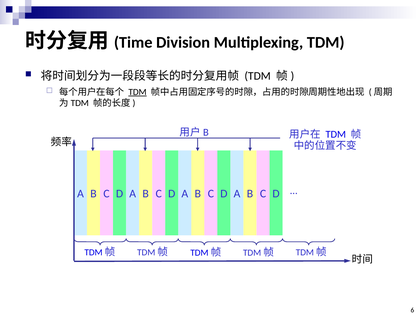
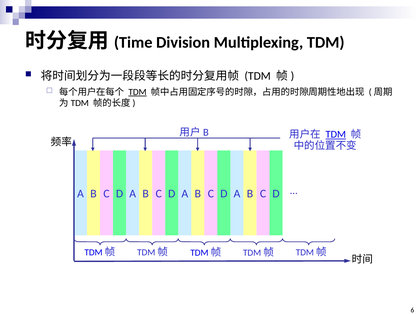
TDM underline: none -> present (336, 135)
